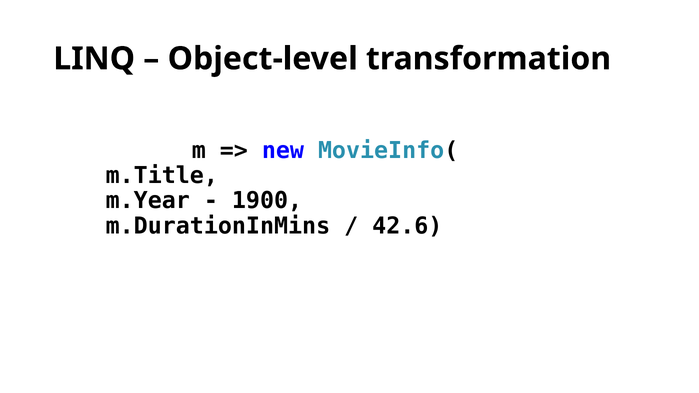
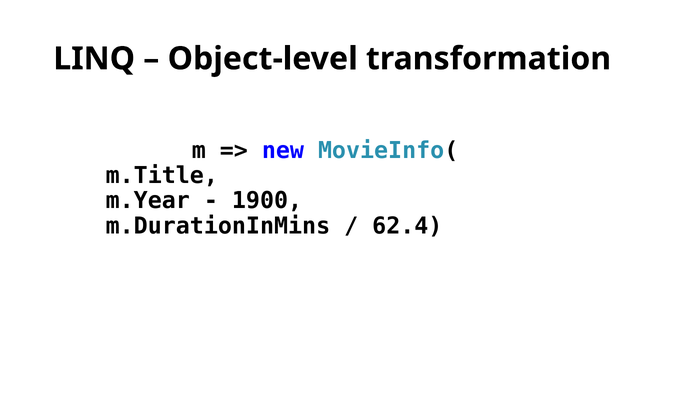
42.6: 42.6 -> 62.4 (407, 226)
